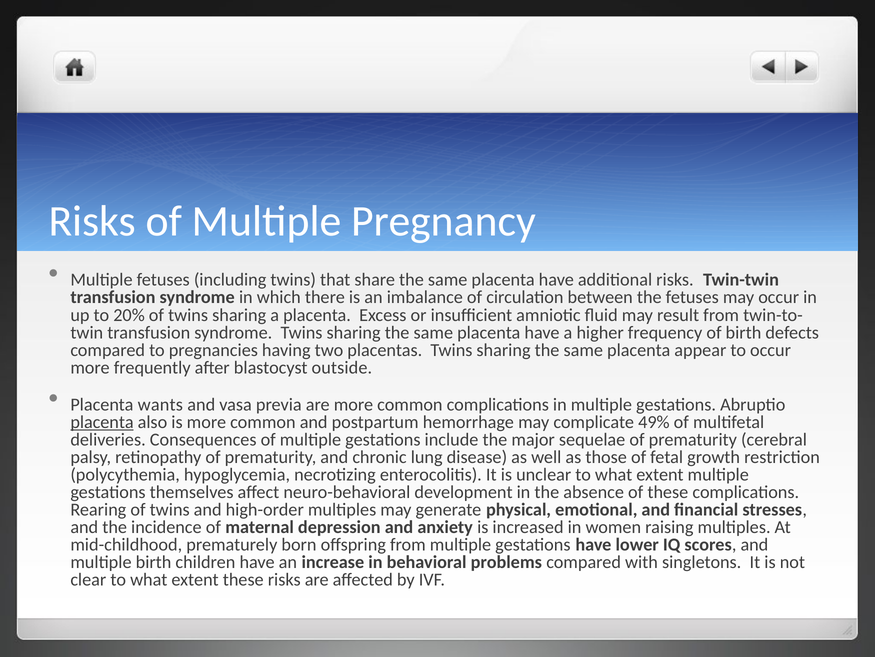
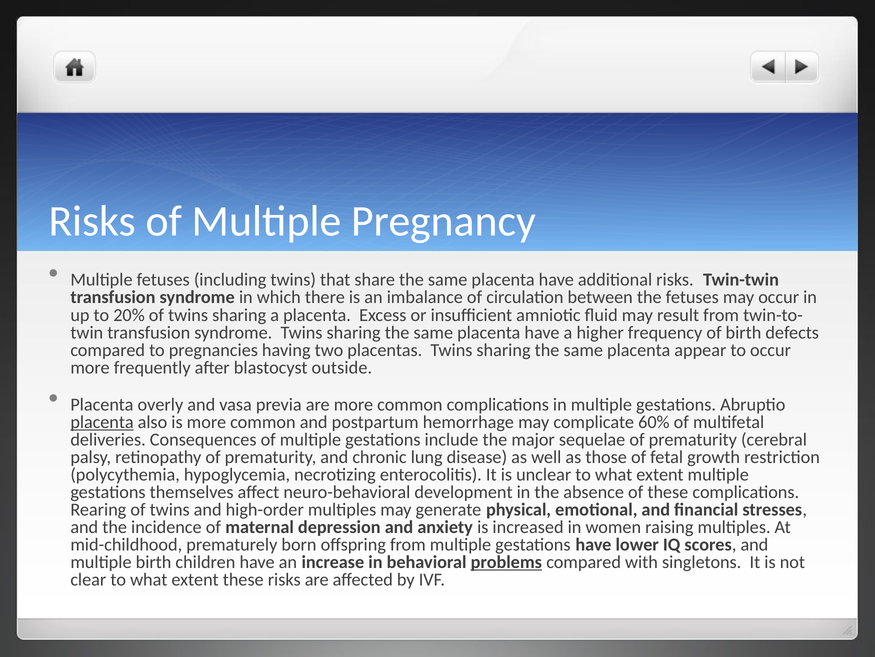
wants: wants -> overly (160, 404)
49%: 49% -> 60% (654, 422)
problems underline: none -> present (506, 562)
